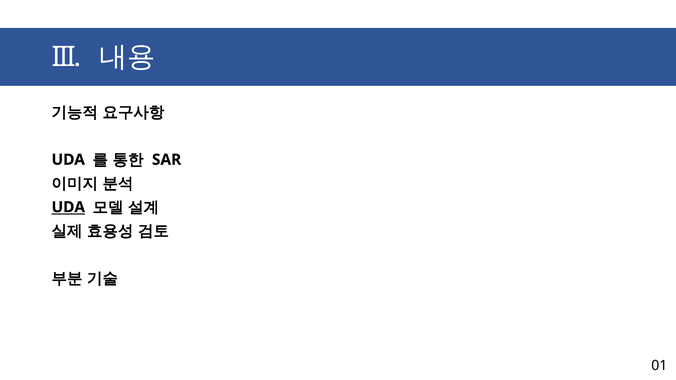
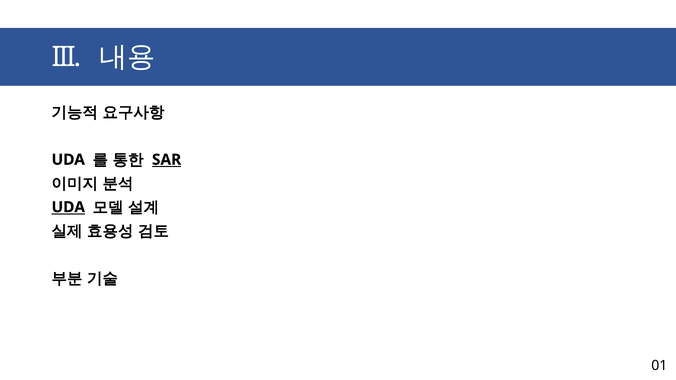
SAR underline: none -> present (167, 160)
